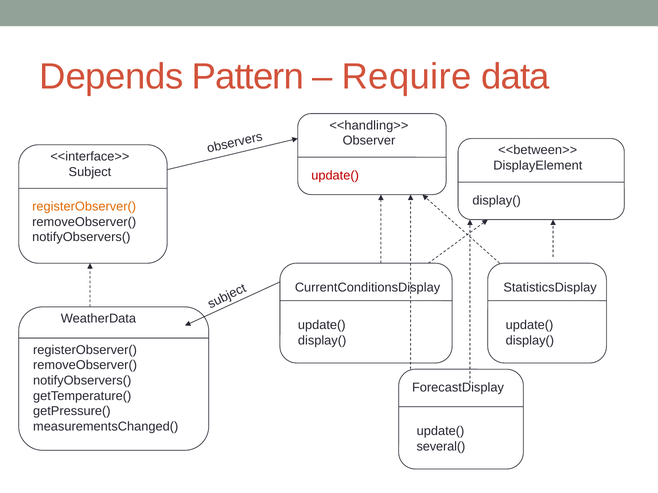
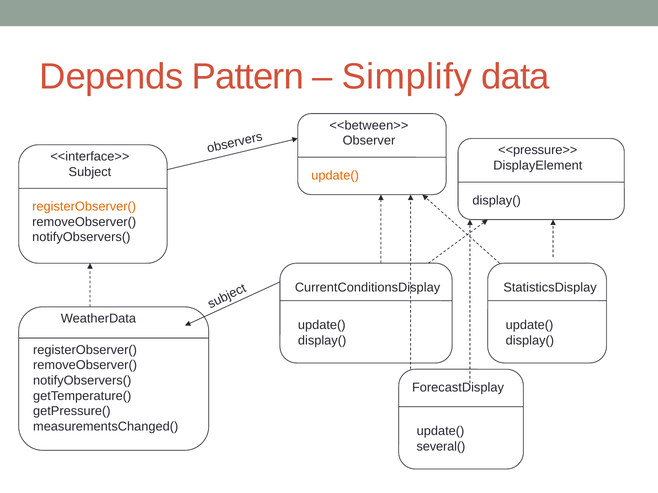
Require: Require -> Simplify (407, 77)
<<handling>>: <<handling>> -> <<between>> (369, 125)
<<between>>: <<between>> -> <<pressure>> (538, 150)
update( colour: red -> orange (335, 176)
